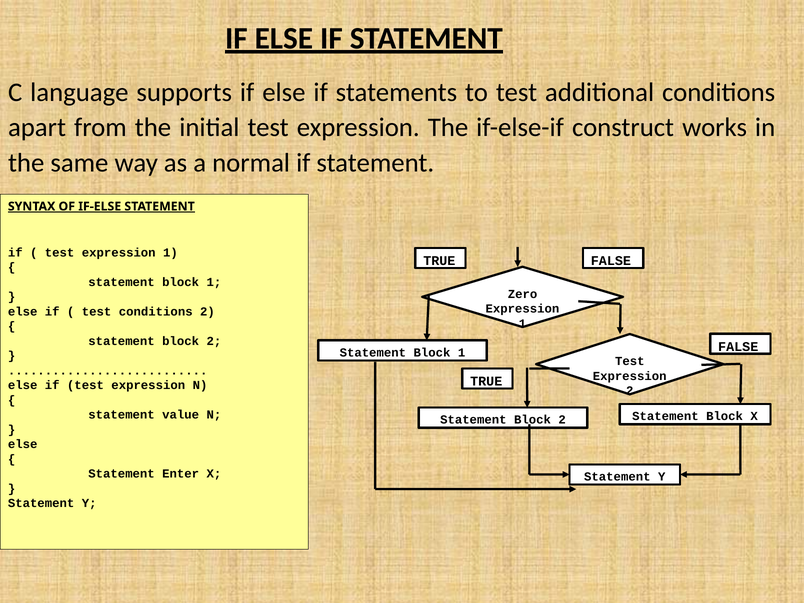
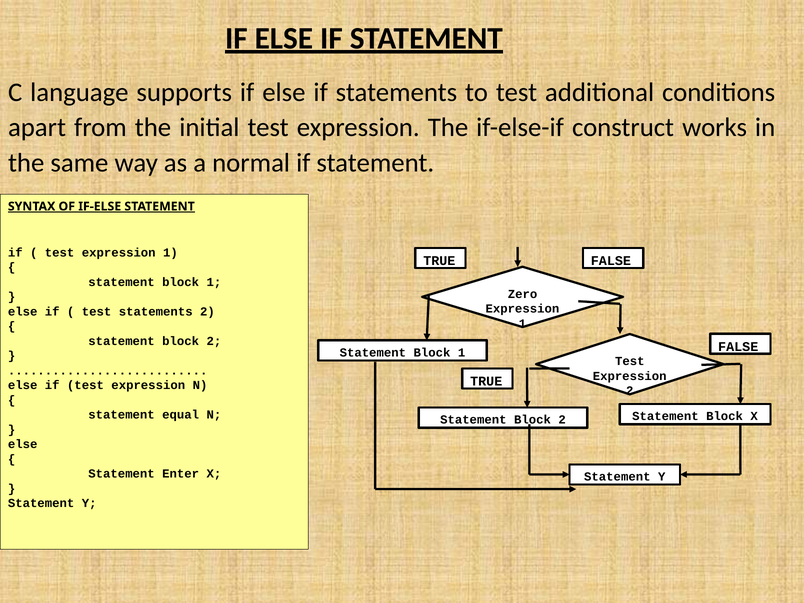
test conditions: conditions -> statements (156, 312)
value: value -> equal (181, 415)
